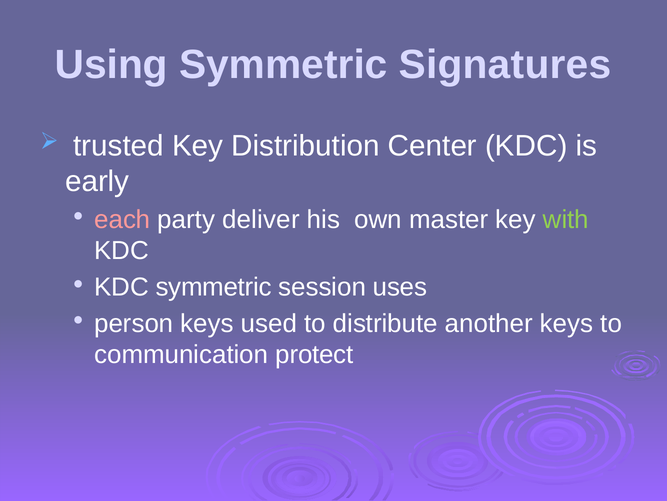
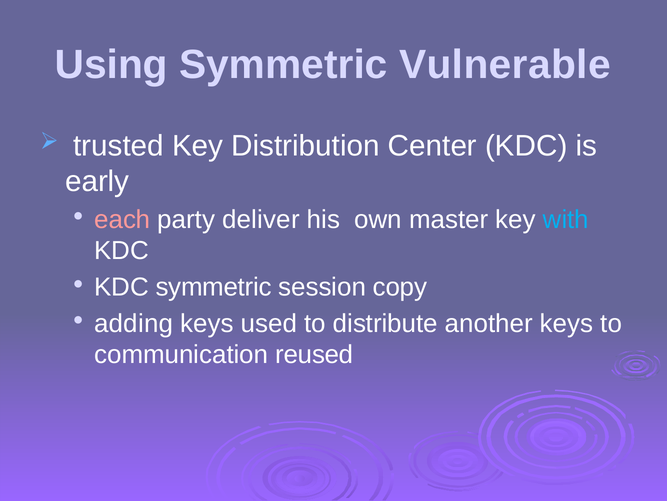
Signatures: Signatures -> Vulnerable (505, 65)
with colour: light green -> light blue (566, 219)
uses: uses -> copy (400, 287)
person: person -> adding (134, 323)
protect: protect -> reused (314, 354)
